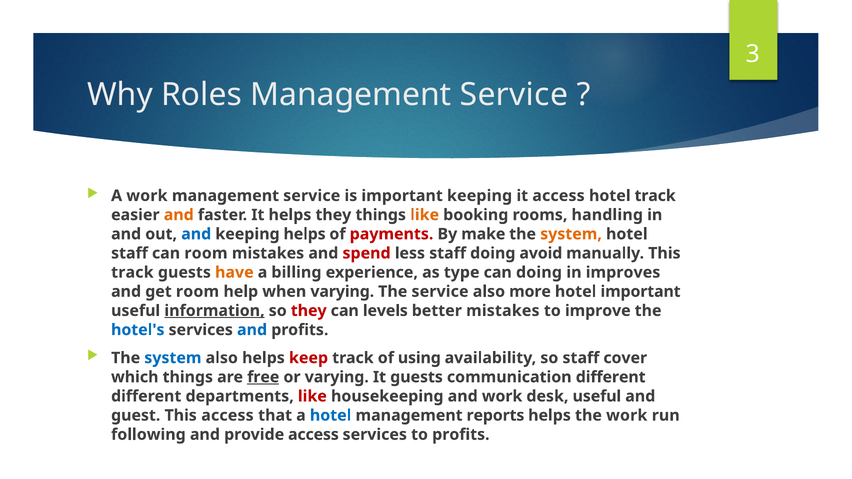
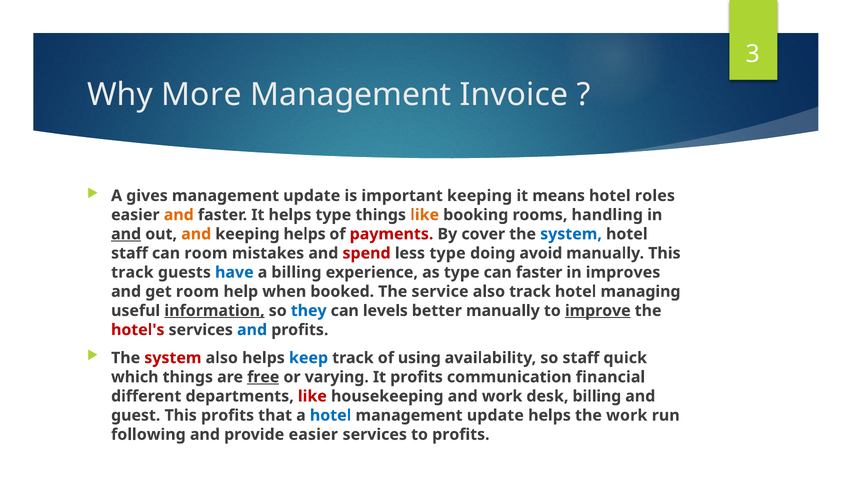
Roles: Roles -> More (201, 95)
Service: Service -> Invoice (514, 95)
A work: work -> gives (147, 196)
service: service -> update (312, 196)
it access: access -> means (559, 196)
hotel track: track -> roles (655, 196)
helps they: they -> type (333, 215)
and underline: none -> present (126, 234)
and colour: blue -> orange (196, 234)
make: make -> cover (483, 234)
system colour: orange -> blue (571, 234)
less staff: staff -> type (448, 253)
have colour: orange -> blue (234, 273)
can doing: doing -> faster (539, 273)
when varying: varying -> booked (342, 292)
also more: more -> track (530, 292)
hotel important: important -> managing (641, 292)
they colour: red -> blue (309, 311)
better mistakes: mistakes -> manually (503, 311)
improve underline: none -> present (598, 311)
hotel's colour: blue -> red (138, 330)
system colour: blue -> red (173, 358)
keep colour: red -> blue (309, 358)
cover: cover -> quick (625, 358)
It guests: guests -> profits (417, 377)
communication different: different -> financial (611, 377)
desk useful: useful -> billing (597, 396)
This access: access -> profits (228, 416)
reports: reports -> update (495, 416)
provide access: access -> easier (313, 435)
